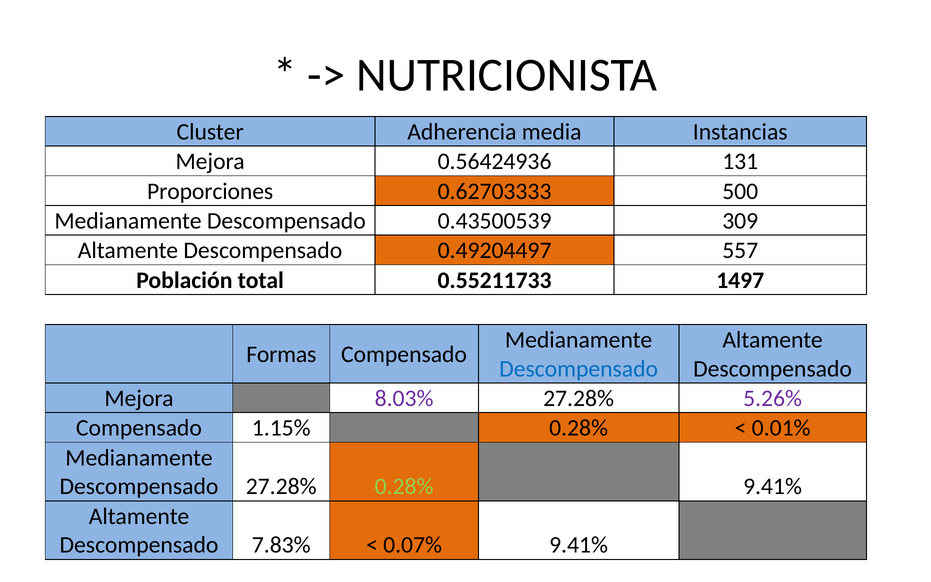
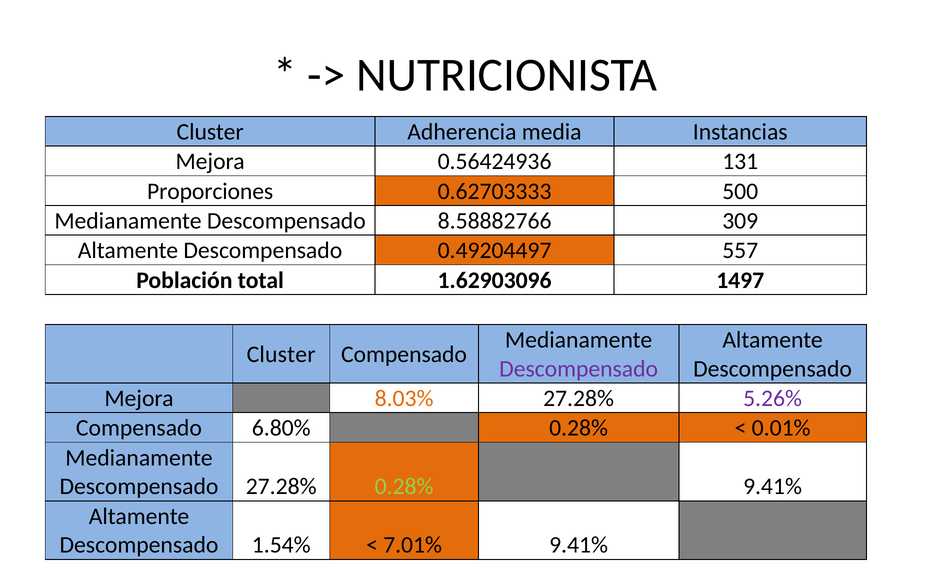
0.43500539: 0.43500539 -> 8.58882766 (495, 221)
0.55211733: 0.55211733 -> 1.62903096 (495, 280)
Formas: Formas -> Cluster (281, 354)
Descompensado colour: blue -> purple (579, 369)
8.03% colour: purple -> orange (404, 398)
1.15%: 1.15% -> 6.80% (281, 428)
7.83%: 7.83% -> 1.54% (281, 545)
0.07%: 0.07% -> 7.01% (413, 545)
